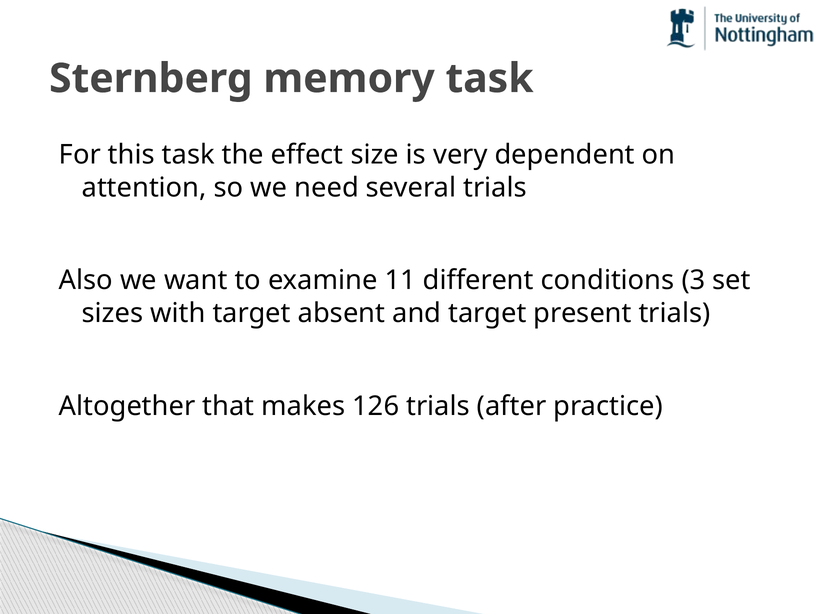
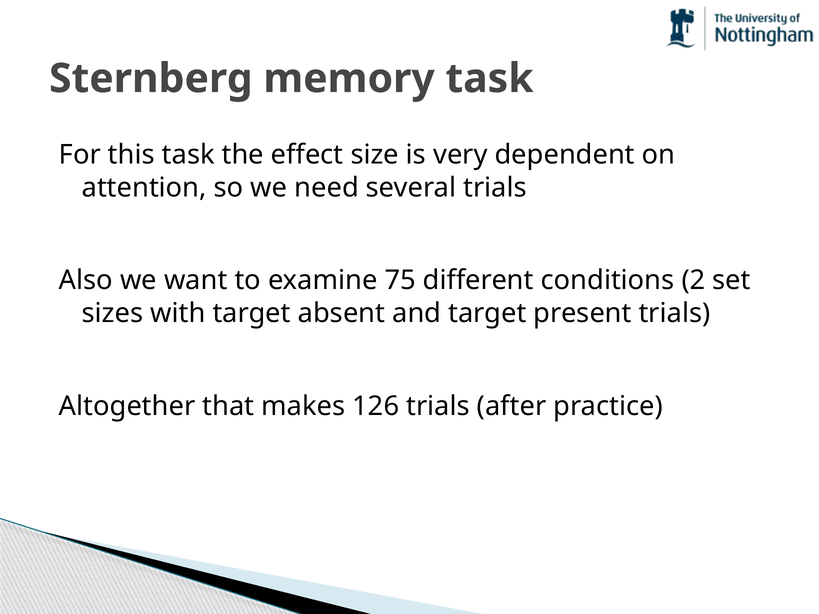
11: 11 -> 75 (400, 281)
3: 3 -> 2 (693, 281)
